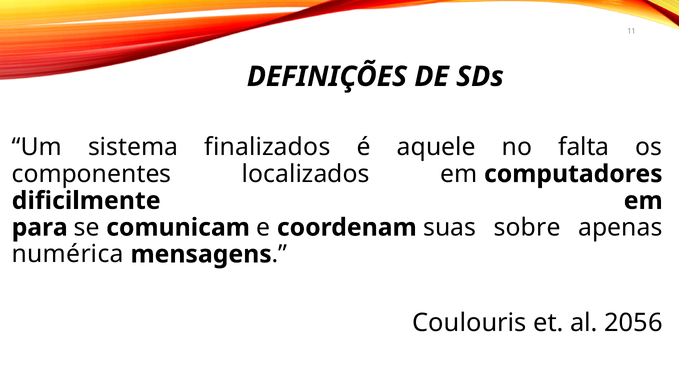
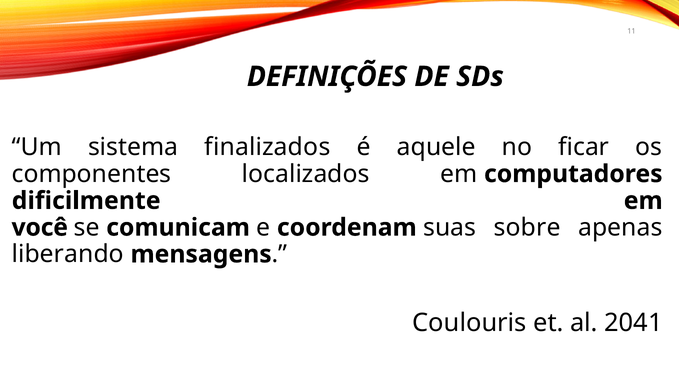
falta: falta -> ficar (584, 147)
para: para -> você (40, 227)
numérica: numérica -> liberando (68, 254)
2056: 2056 -> 2041 (633, 323)
